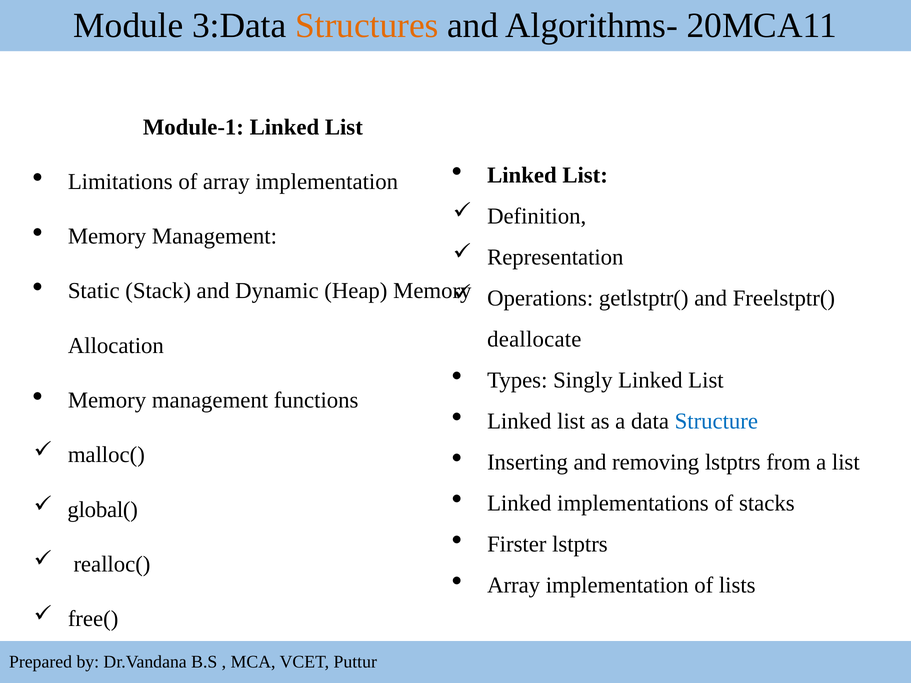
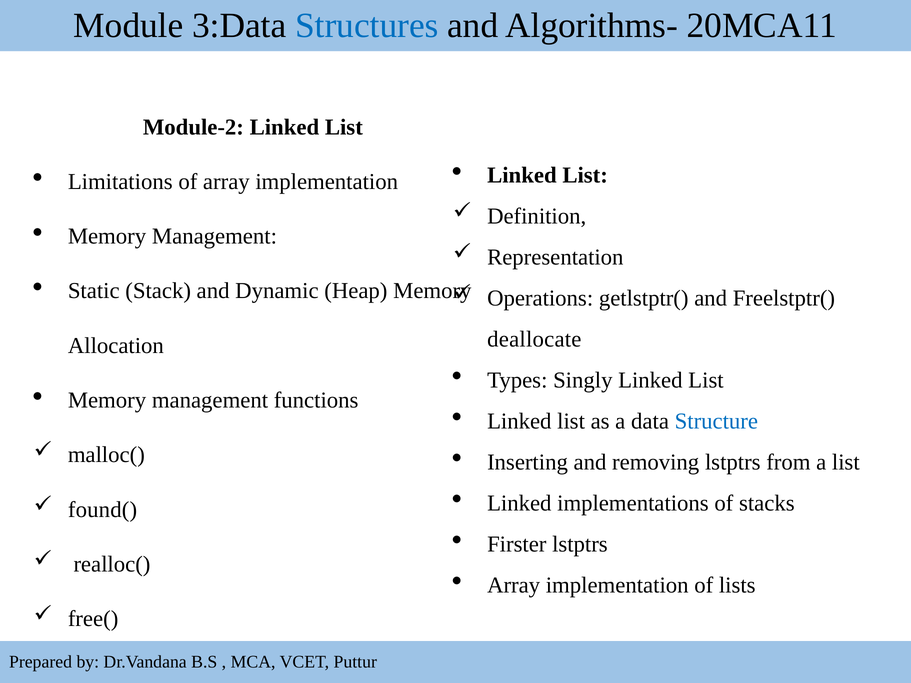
Structures colour: orange -> blue (367, 25)
Module-1: Module-1 -> Module-2 (193, 127)
global(: global( -> found( (103, 510)
